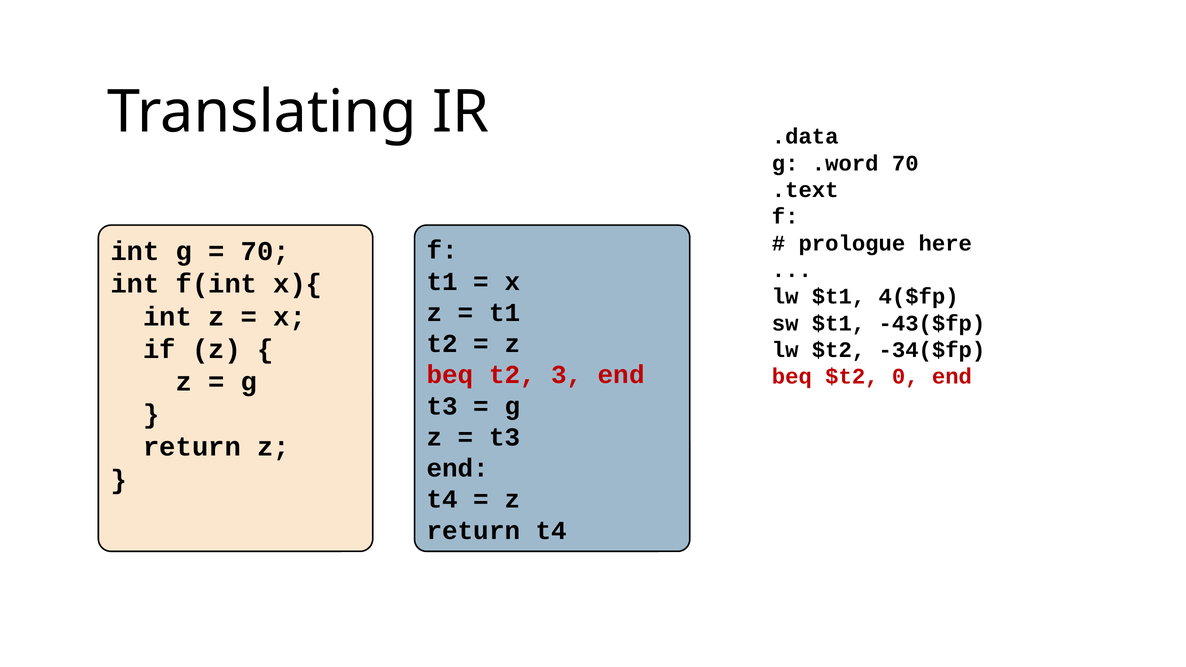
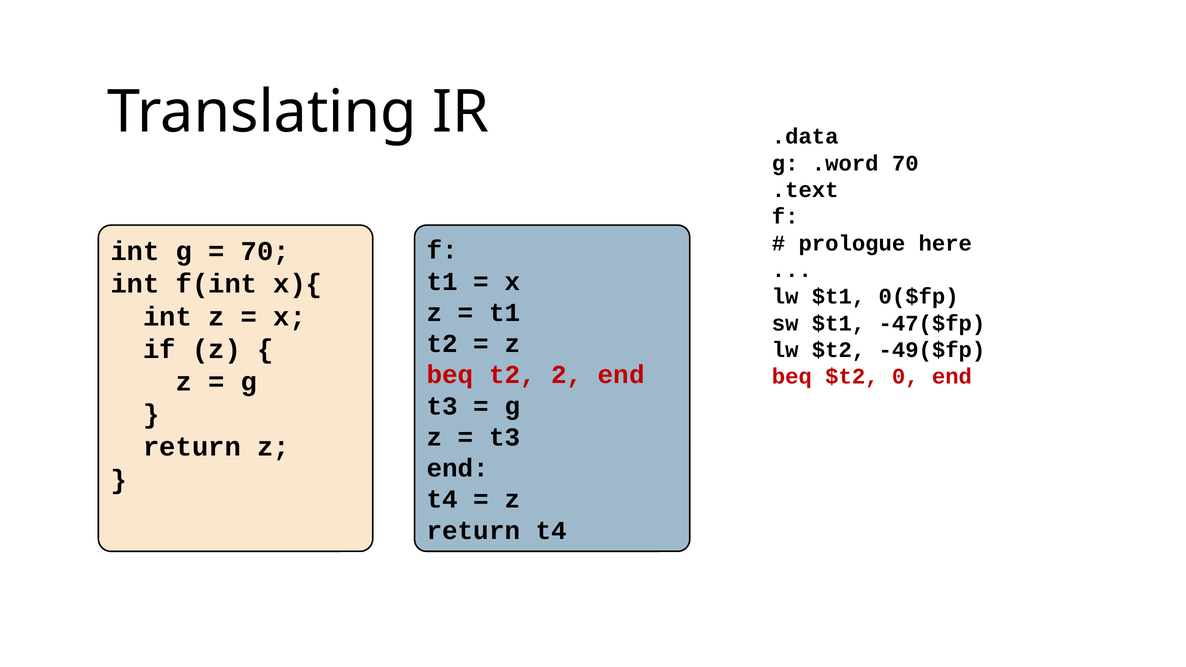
4($fp: 4($fp -> 0($fp (919, 297)
-43($fp: -43($fp -> -47($fp (932, 323)
-34($fp: -34($fp -> -49($fp (932, 350)
3: 3 -> 2 (567, 375)
